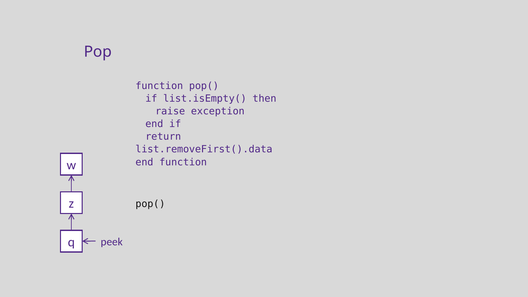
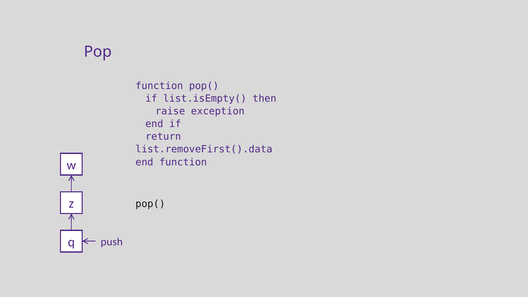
peek: peek -> push (112, 242)
